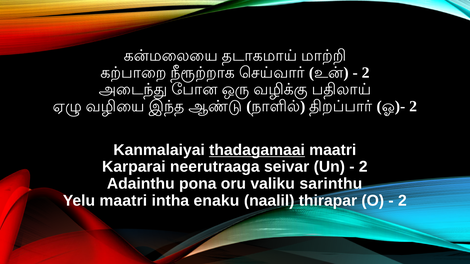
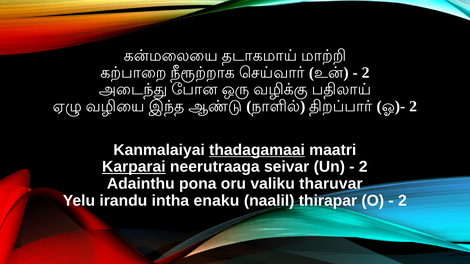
Karparai underline: none -> present (134, 167)
sarinthu: sarinthu -> tharuvar (331, 184)
Yelu maatri: maatri -> irandu (123, 201)
